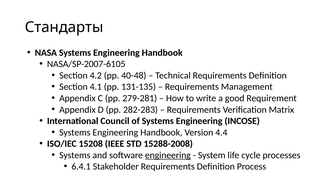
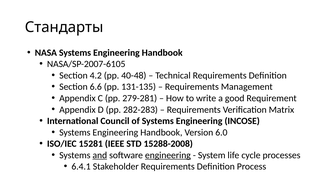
4.1: 4.1 -> 6.6 (96, 87)
4.4: 4.4 -> 6.0 (221, 133)
15208: 15208 -> 15281 (91, 144)
and underline: none -> present (100, 156)
